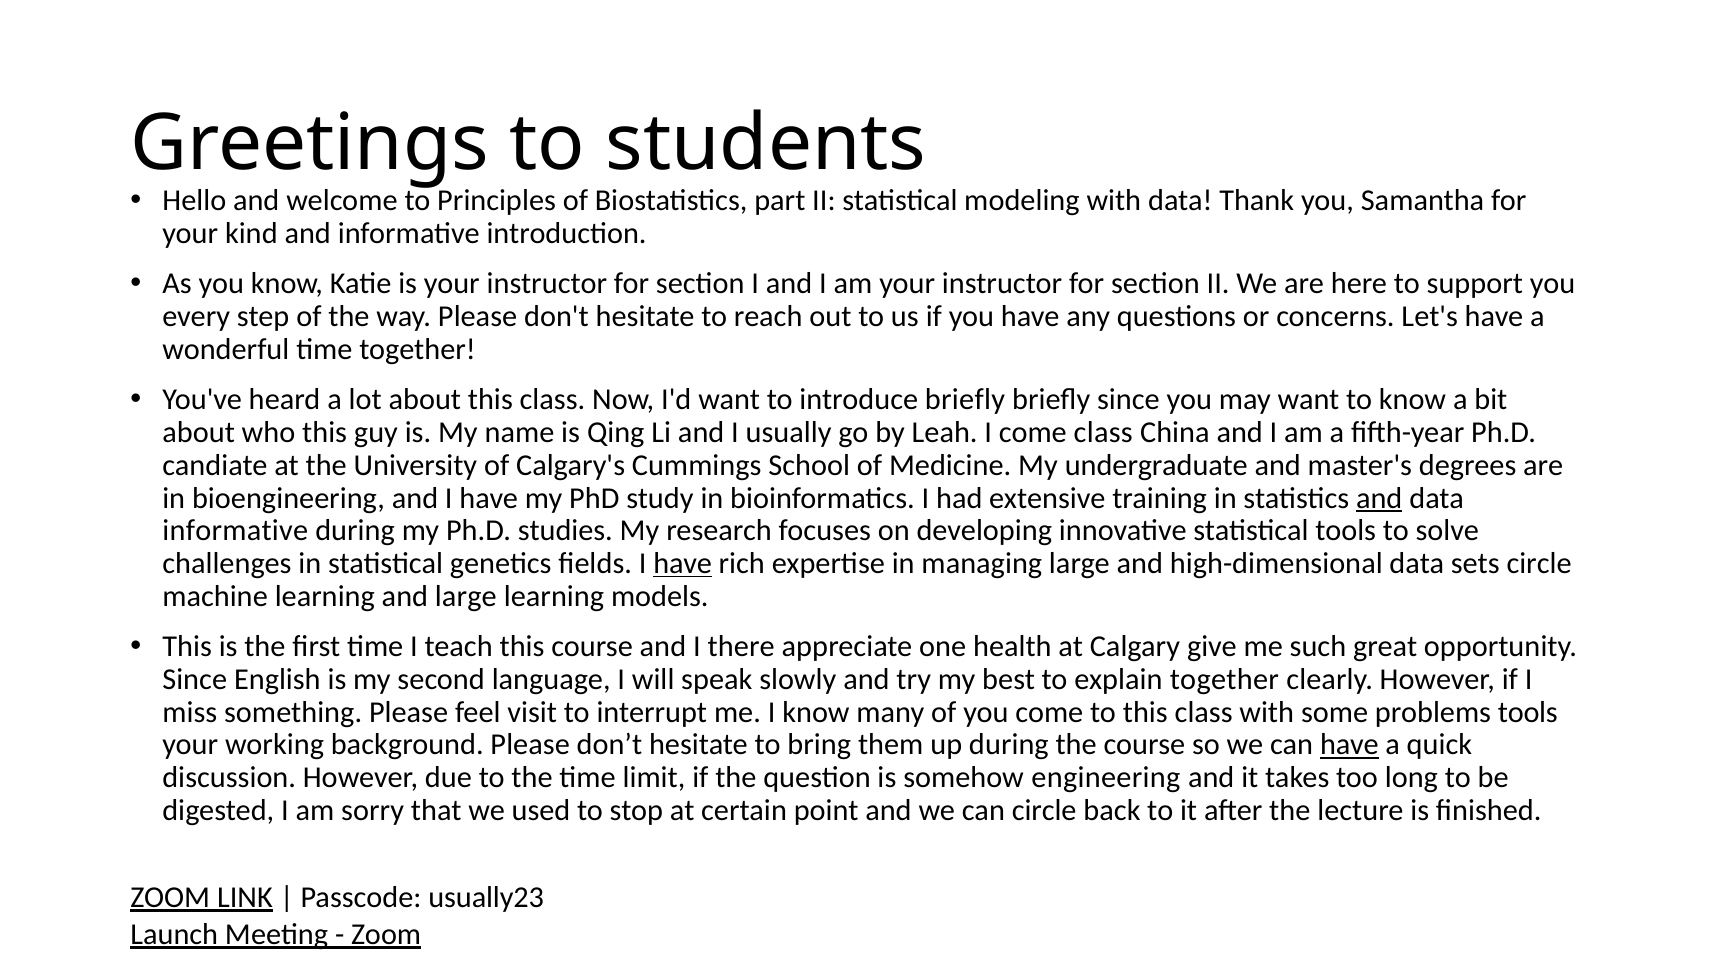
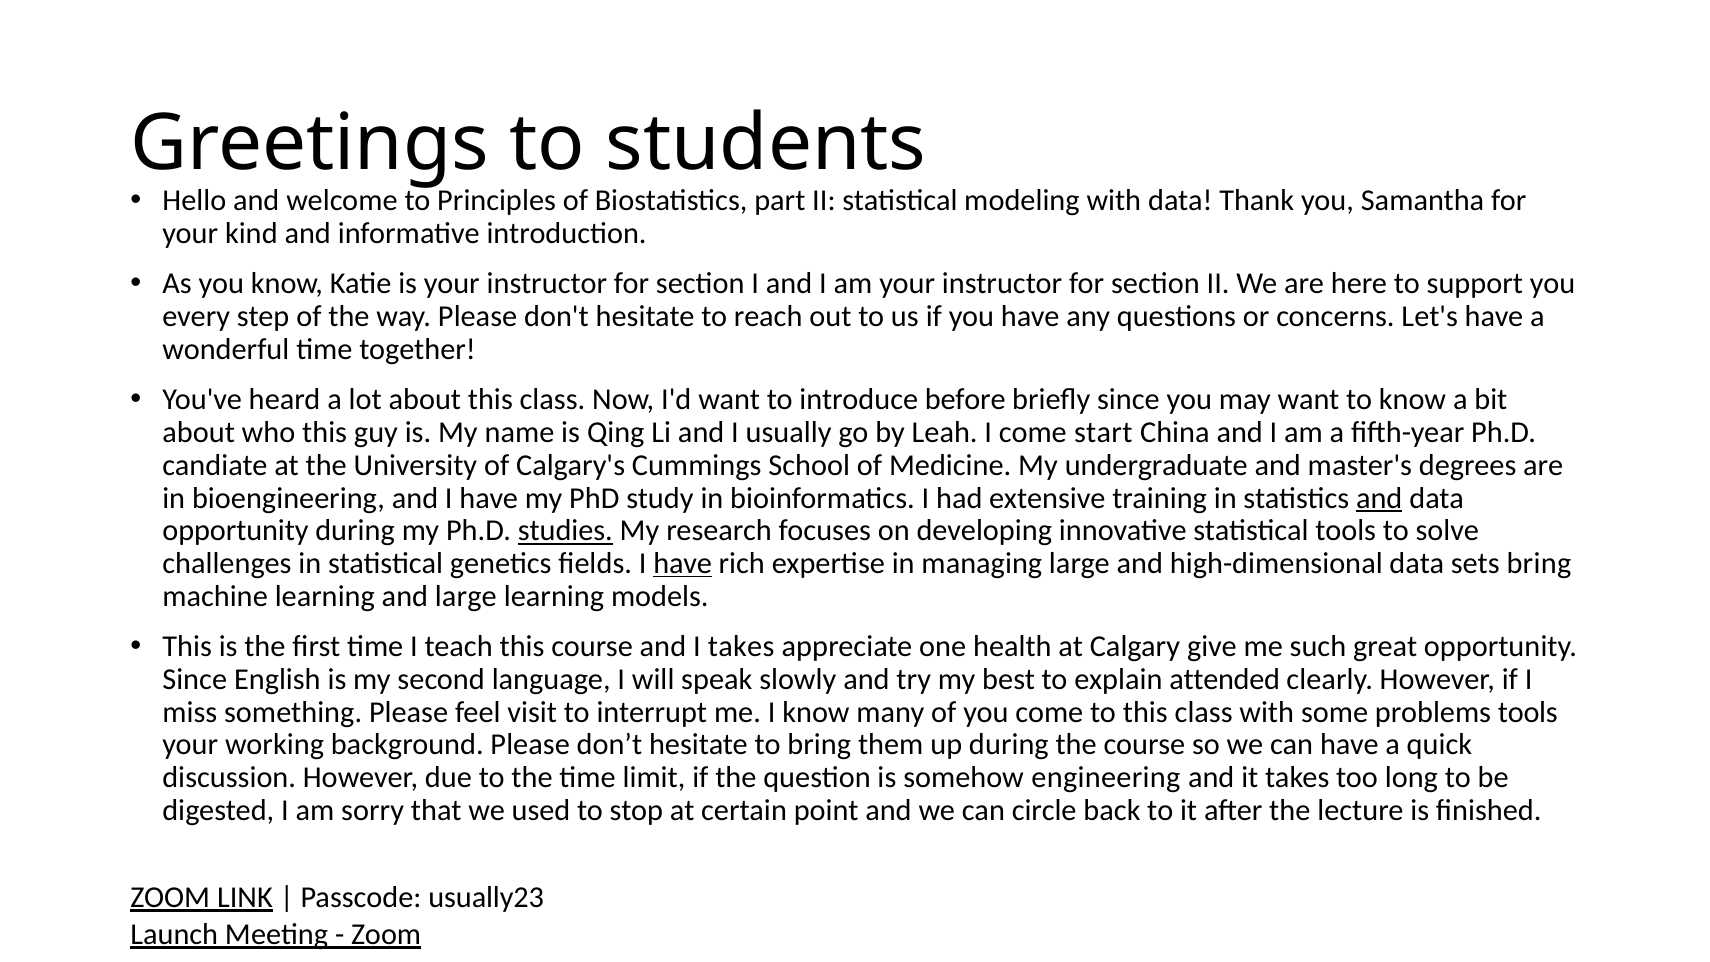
introduce briefly: briefly -> before (965, 400)
come class: class -> start (1103, 433)
informative: informative -> opportunity (235, 531)
studies underline: none -> present (565, 531)
sets circle: circle -> bring (1539, 563)
I there: there -> takes (741, 647)
explain together: together -> attended (1225, 679)
have underline: present -> none (1349, 745)
